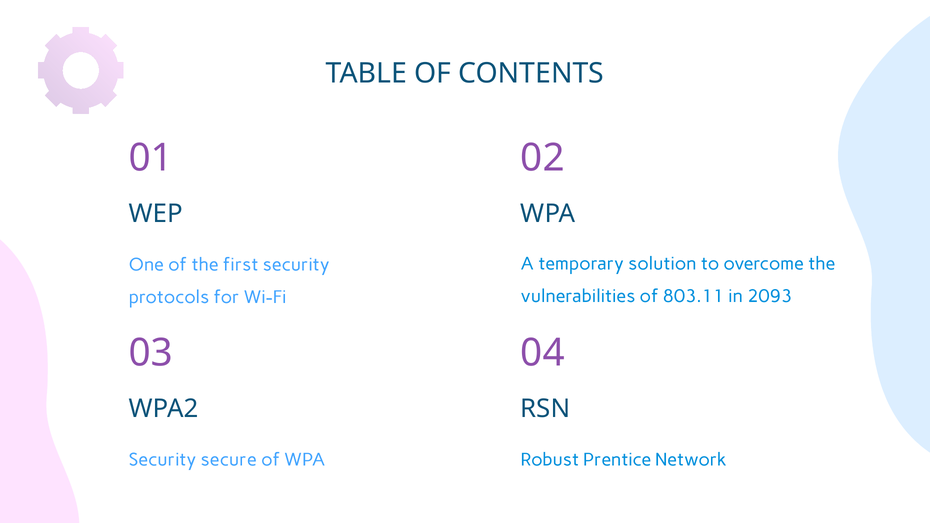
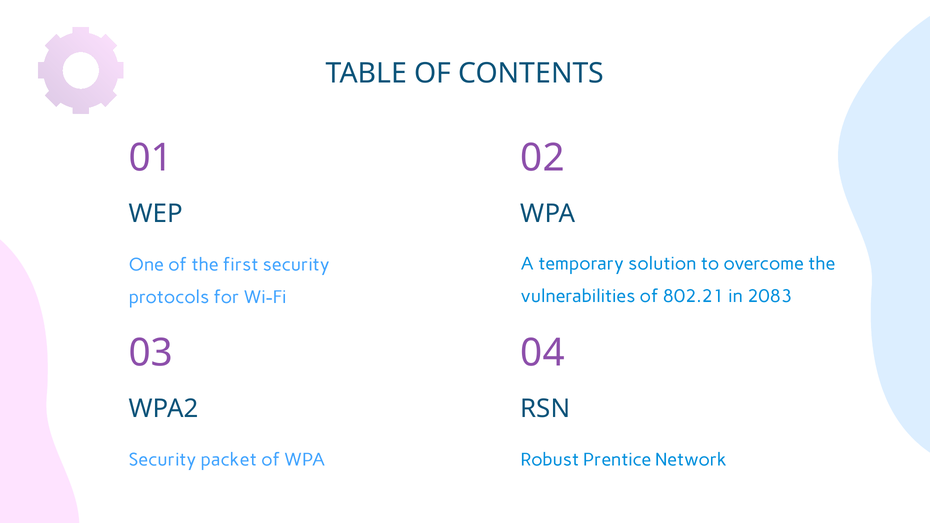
803.11: 803.11 -> 802.21 (693, 296)
2093: 2093 -> 2083 (770, 296)
secure: secure -> packet (229, 460)
